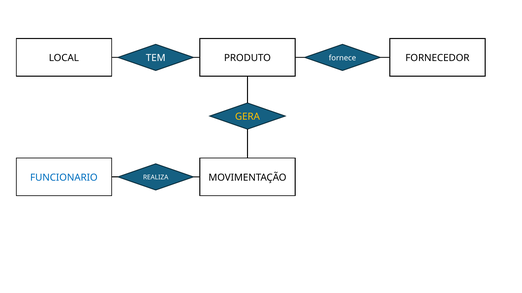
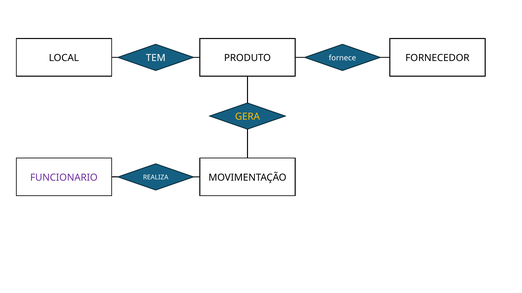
FUNCIONARIO colour: blue -> purple (64, 178)
